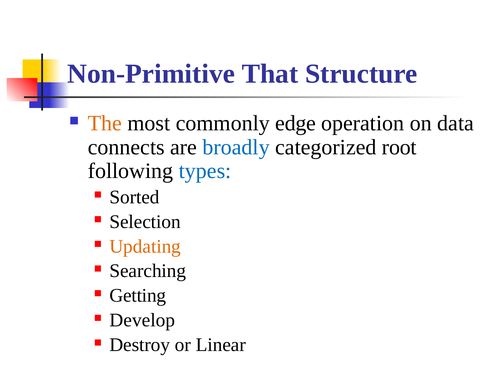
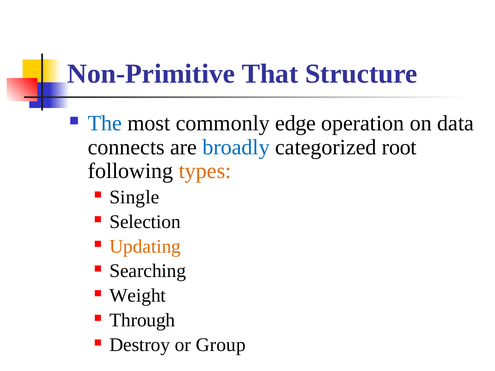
The colour: orange -> blue (105, 123)
types colour: blue -> orange (205, 171)
Sorted: Sorted -> Single (134, 197)
Getting: Getting -> Weight (138, 296)
Develop: Develop -> Through (142, 320)
Linear: Linear -> Group (221, 345)
